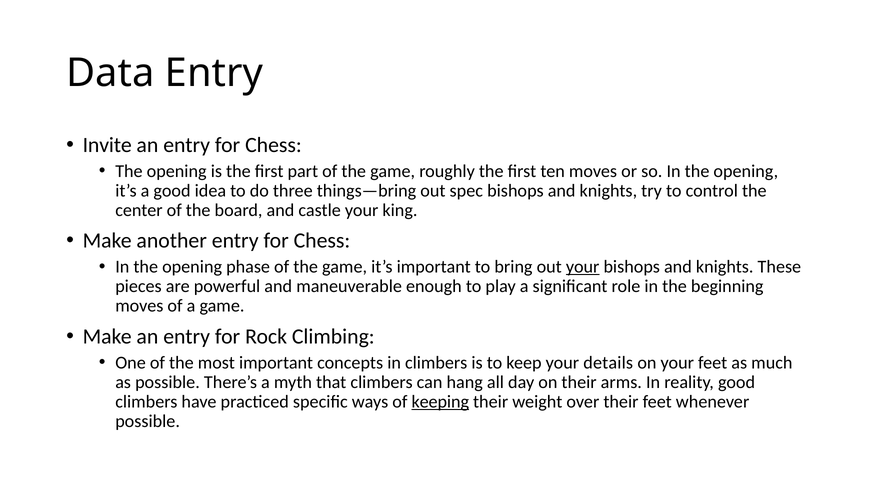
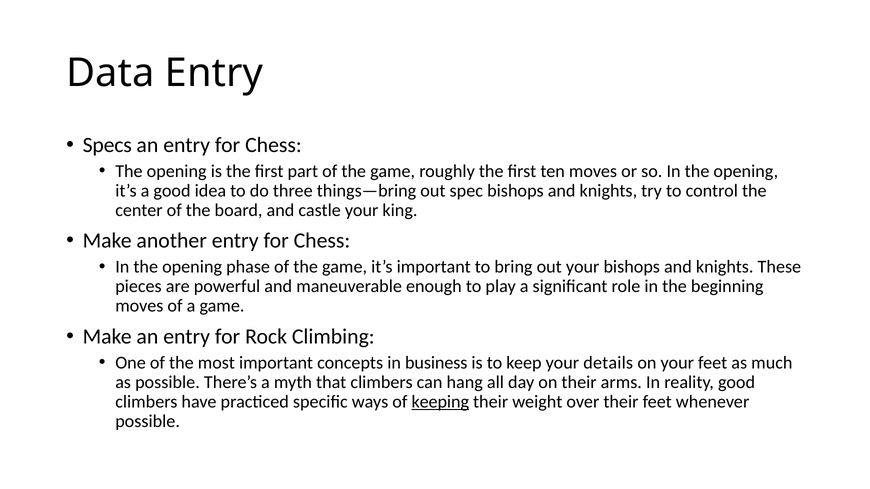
Invite: Invite -> Specs (107, 145)
your underline: present -> none (583, 267)
in climbers: climbers -> business (436, 363)
